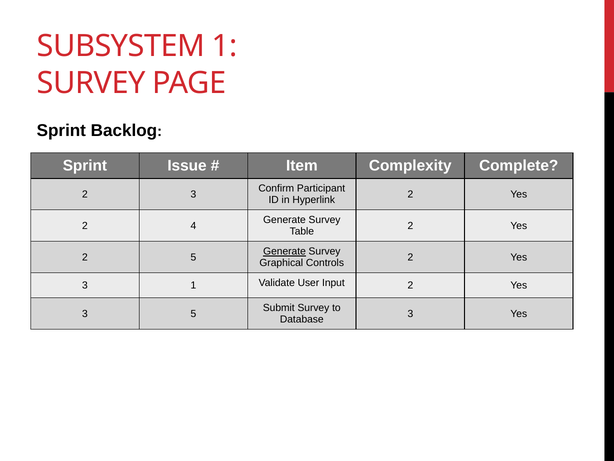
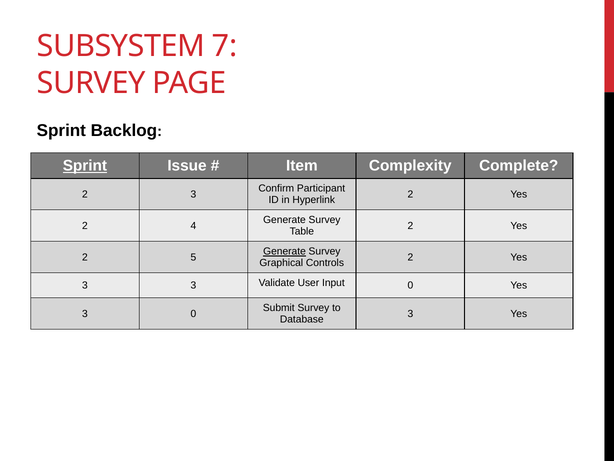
SUBSYSTEM 1: 1 -> 7 (225, 46)
Sprint underline: none -> present (85, 166)
3 1: 1 -> 3 (193, 285)
Input 2: 2 -> 0 (410, 285)
3 5: 5 -> 0 (193, 313)
